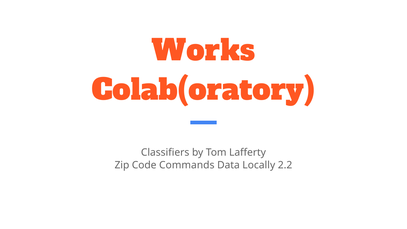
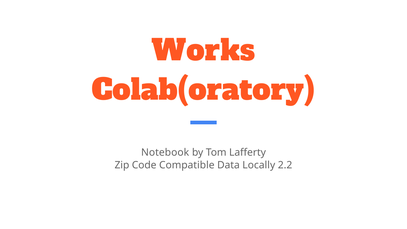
Classifiers: Classifiers -> Notebook (165, 152)
Commands: Commands -> Compatible (187, 165)
